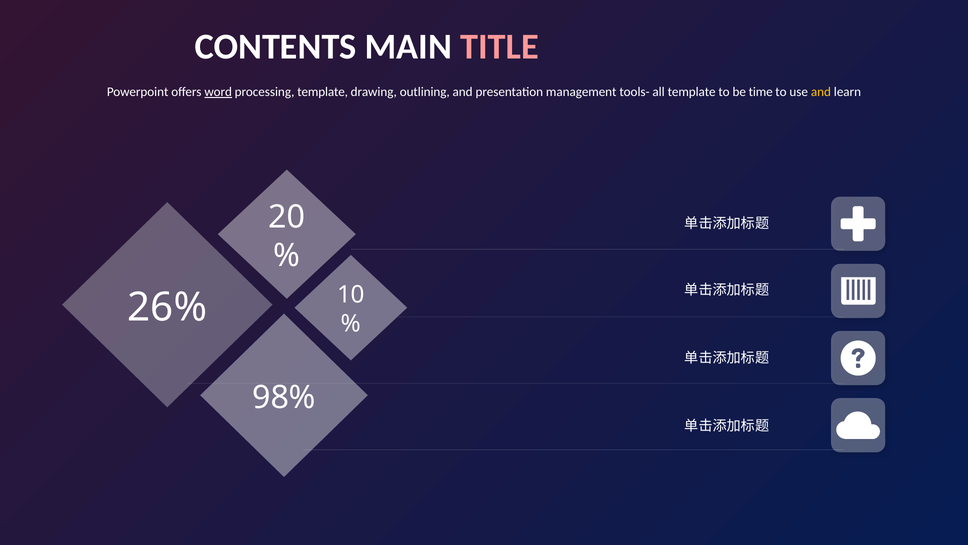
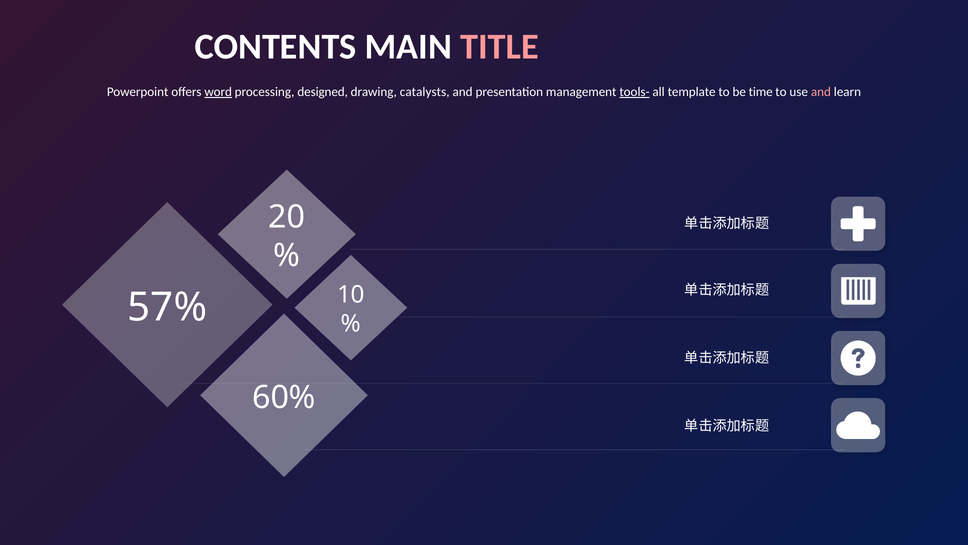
processing template: template -> designed (323, 92)
outlining: outlining -> catalysts (425, 92)
tools- underline: none -> present (634, 92)
and colour: yellow -> pink (821, 92)
26%: 26% -> 57% (167, 307)
98%: 98% -> 60% (284, 397)
